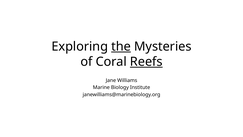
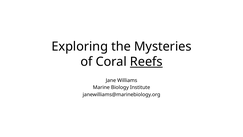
the underline: present -> none (121, 46)
